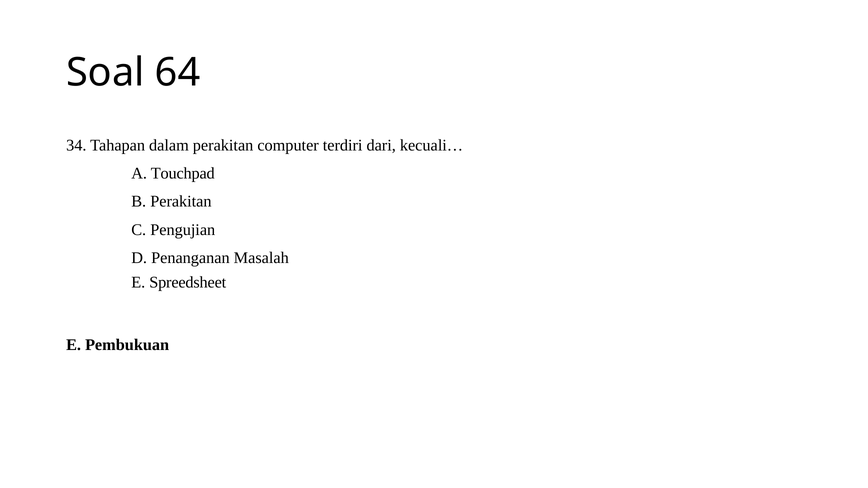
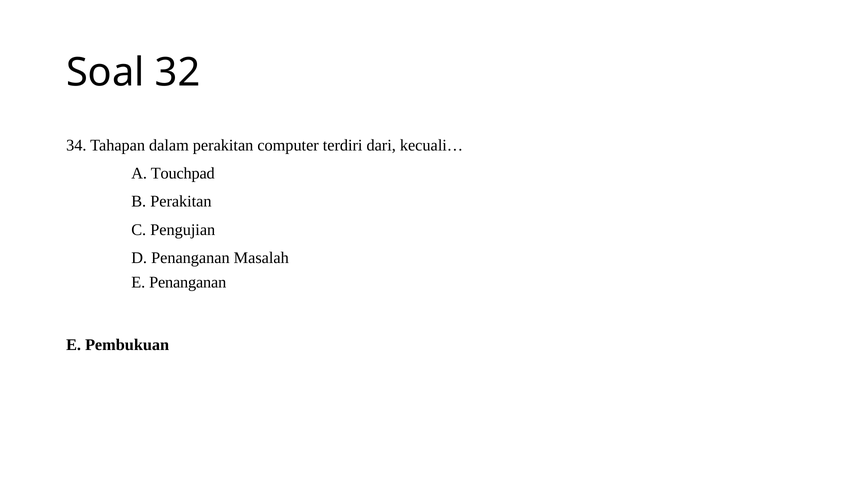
64: 64 -> 32 (178, 73)
E Spreedsheet: Spreedsheet -> Penanganan (188, 283)
